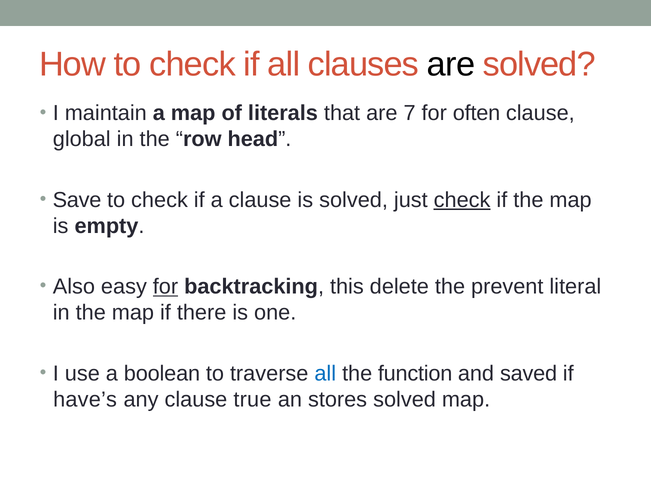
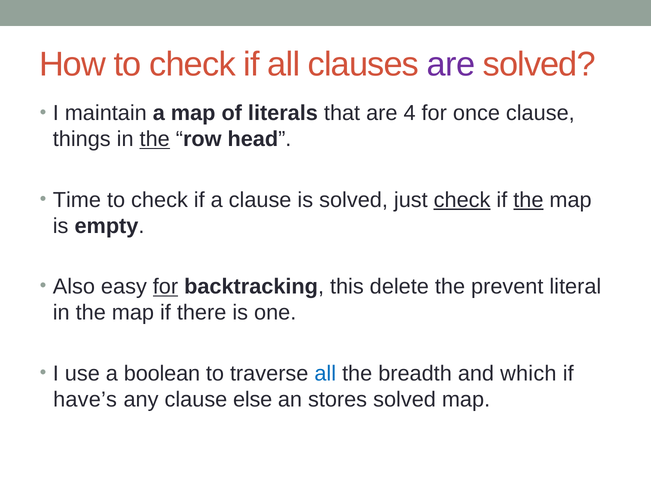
are colour: black -> purple (451, 64)
7: 7 -> 4 (410, 113)
often: often -> once (476, 113)
global: global -> things (82, 139)
the underline: none -> present (155, 139)
Save: Save -> Time (77, 200)
the underline: none -> present (528, 200)
function: function -> breadth (415, 374)
saved: saved -> which (528, 374)
true: true -> else (253, 400)
